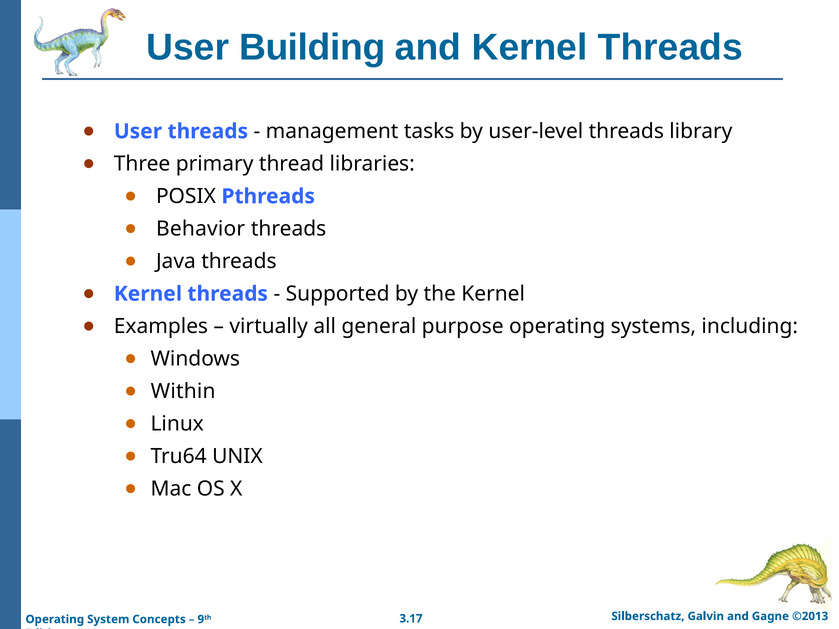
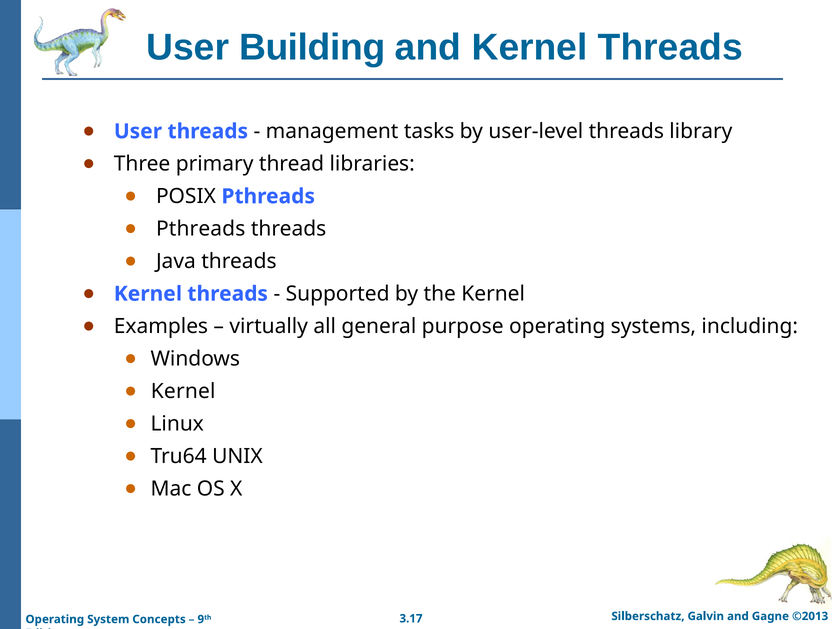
Behavior: Behavior -> Pthreads (201, 229)
Within: Within -> Kernel (183, 391)
